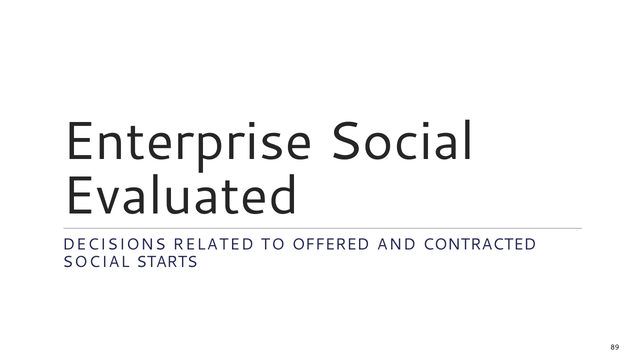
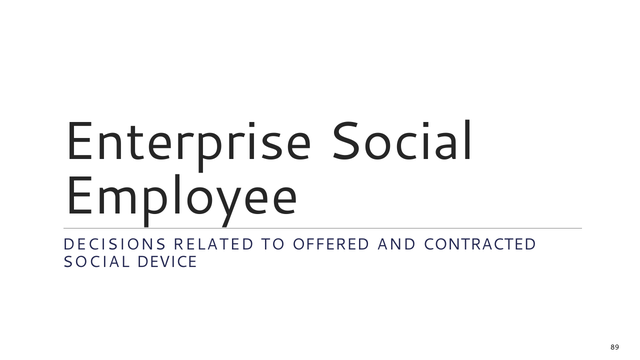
Evaluated: Evaluated -> Employee (181, 196)
STARTS: STARTS -> DEVICE (167, 262)
